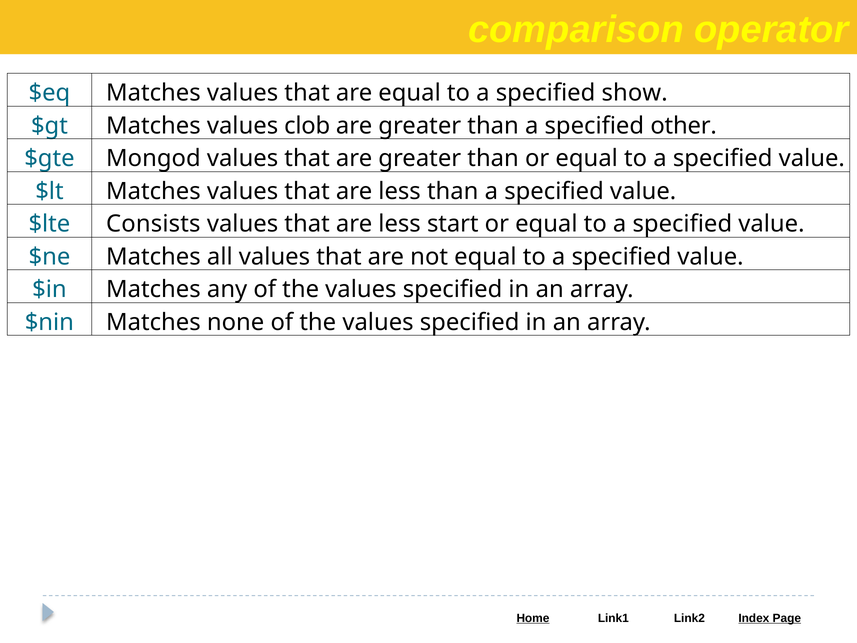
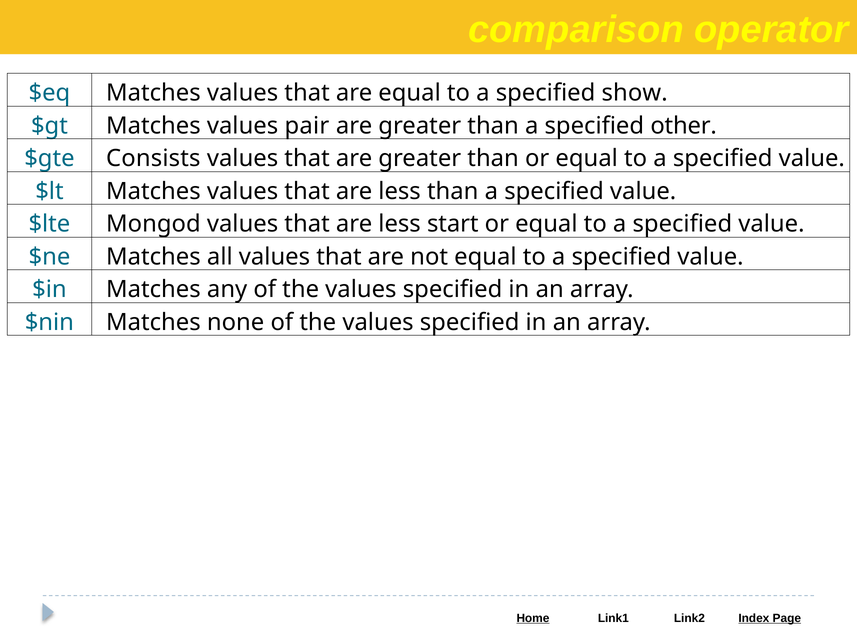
clob: clob -> pair (307, 126)
Mongod: Mongod -> Consists (153, 159)
Consists: Consists -> Mongod (153, 224)
